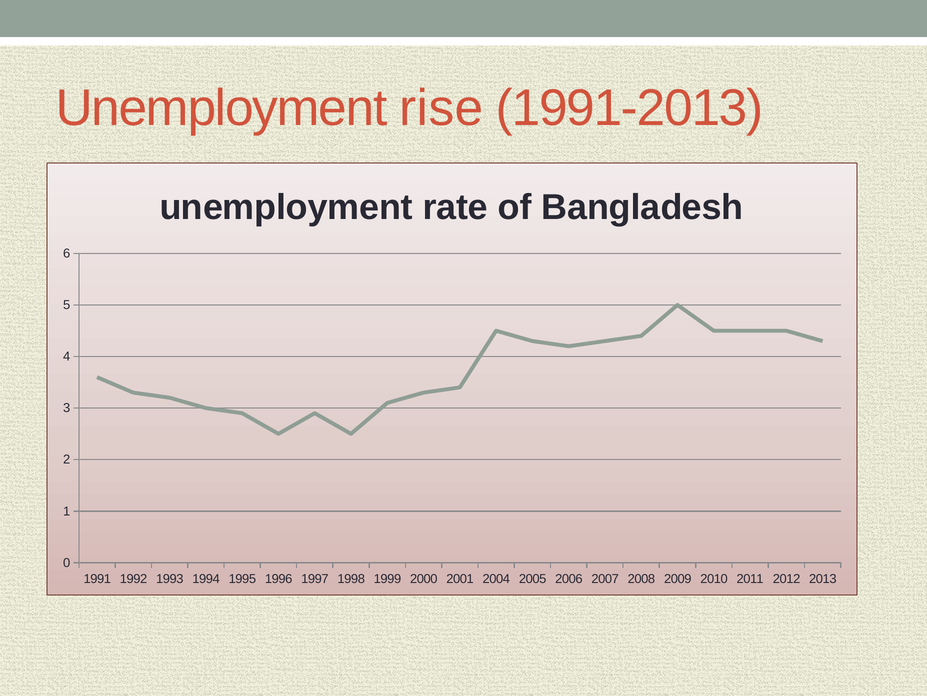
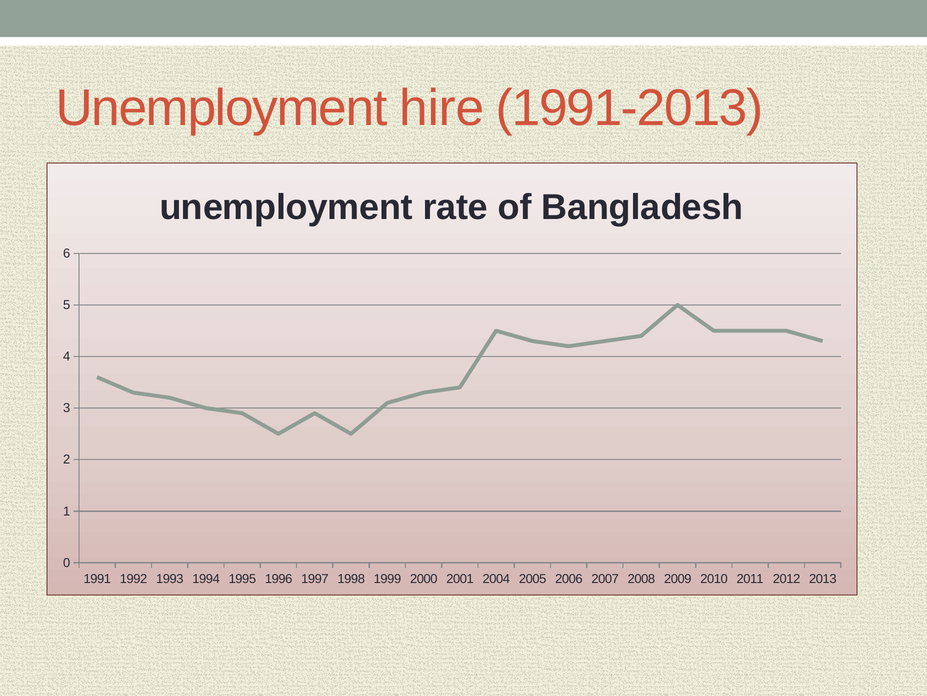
rise: rise -> hire (442, 108)
